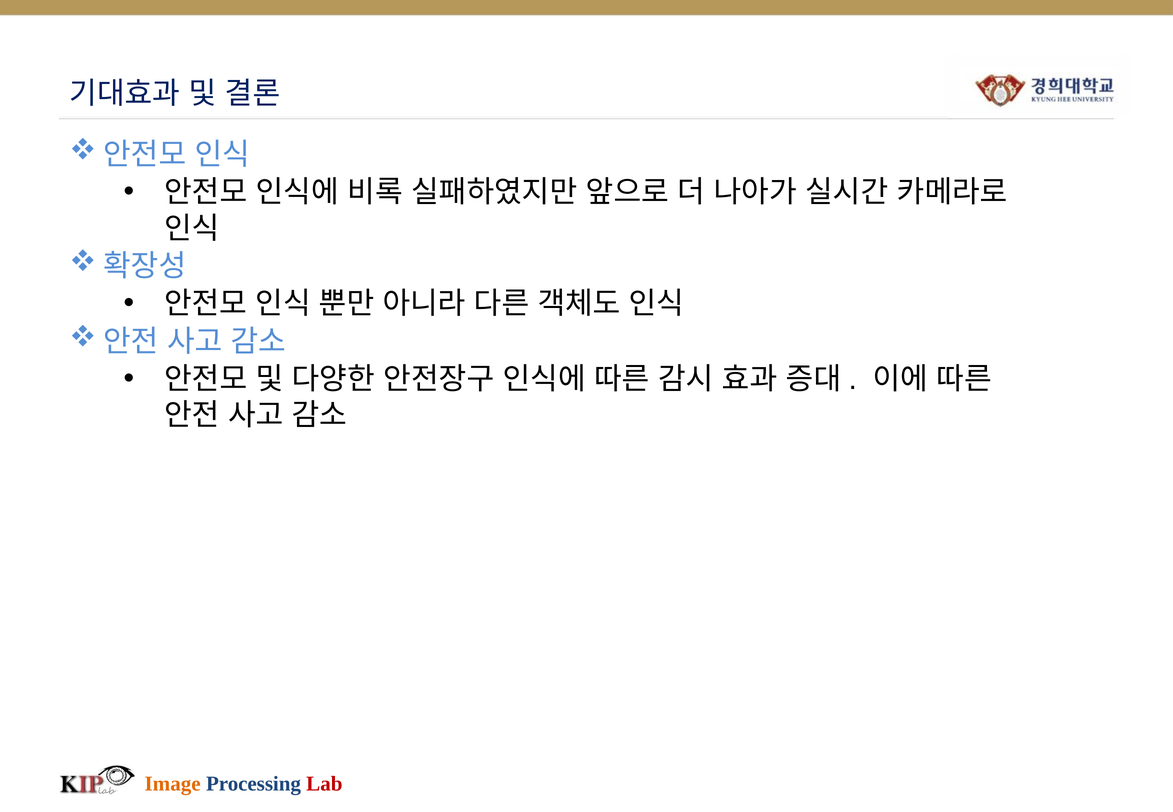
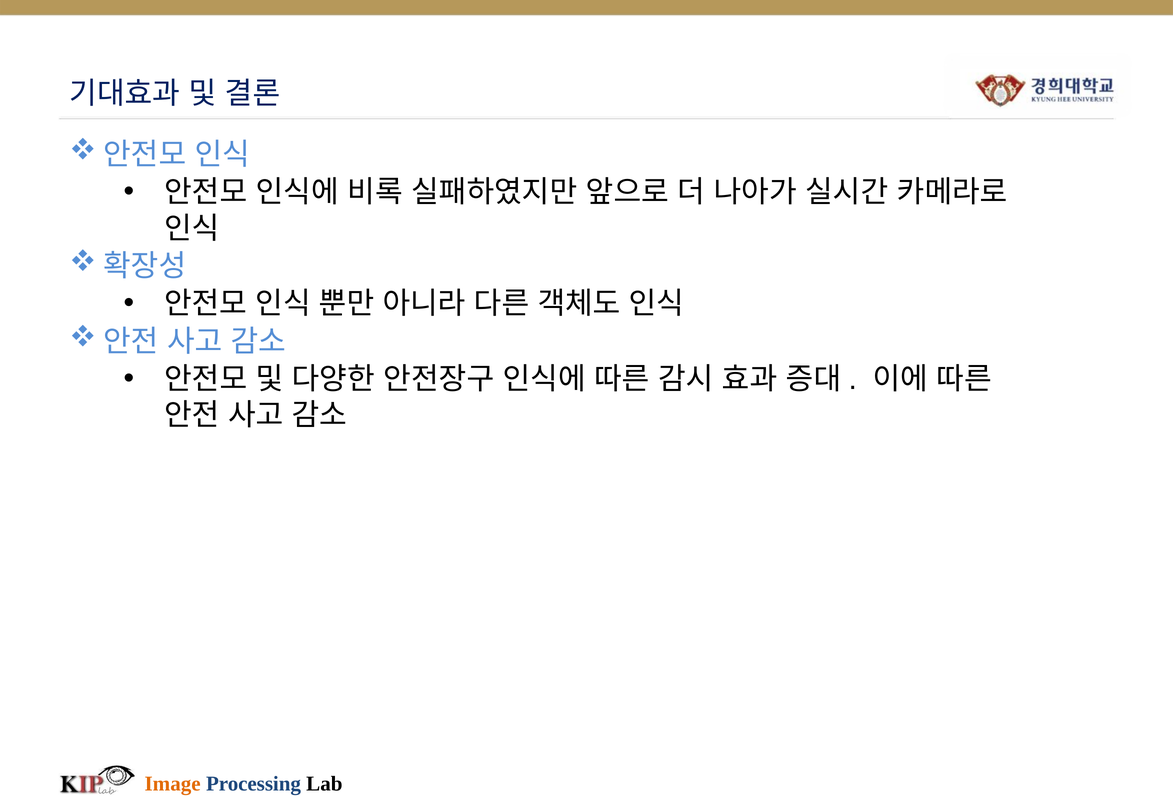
Lab colour: red -> black (324, 784)
